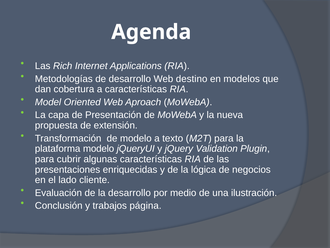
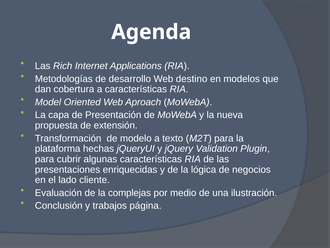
plataforma modelo: modelo -> hechas (99, 148)
la desarrollo: desarrollo -> complejas (130, 192)
